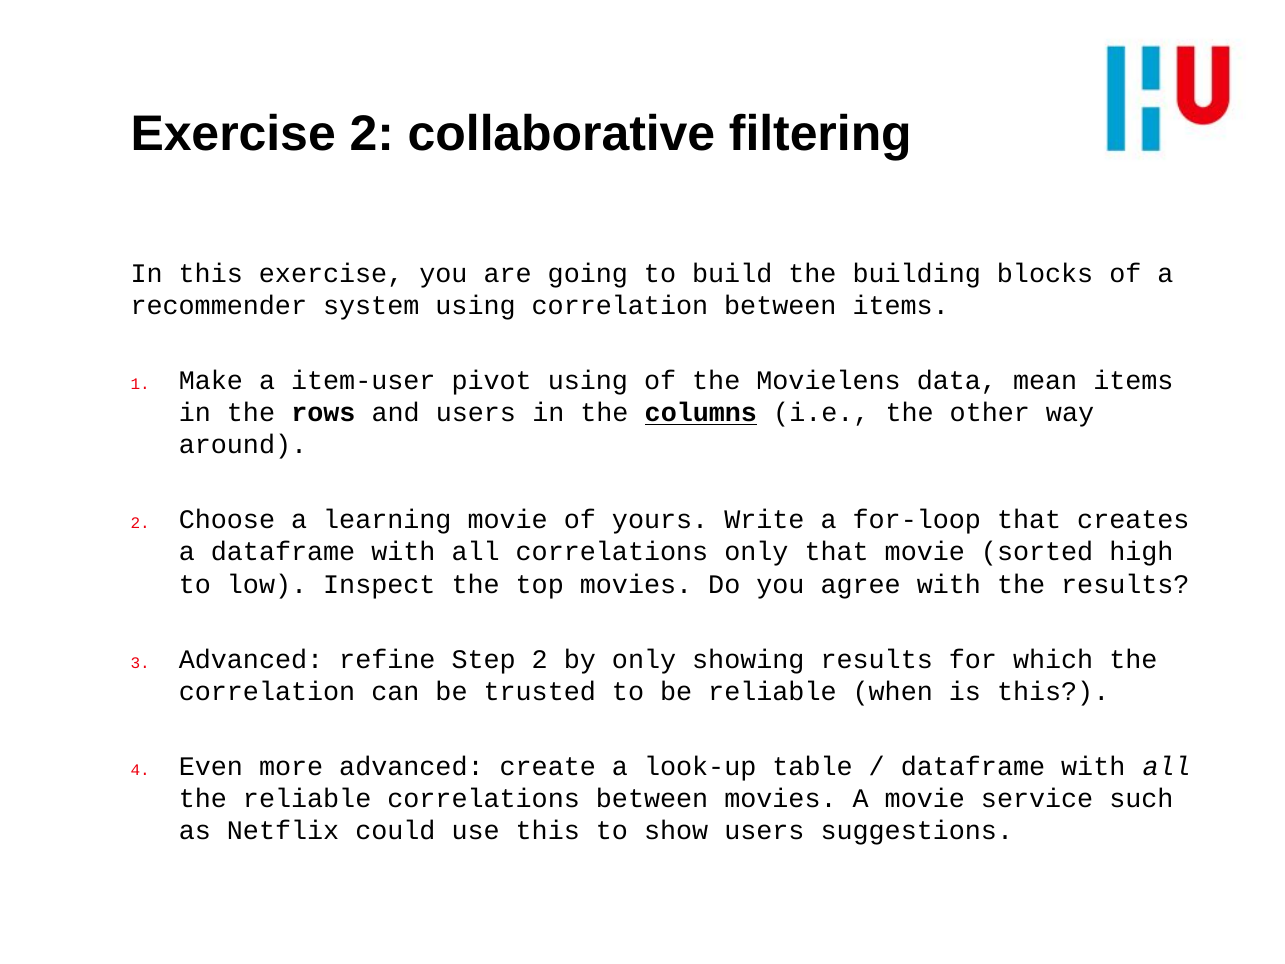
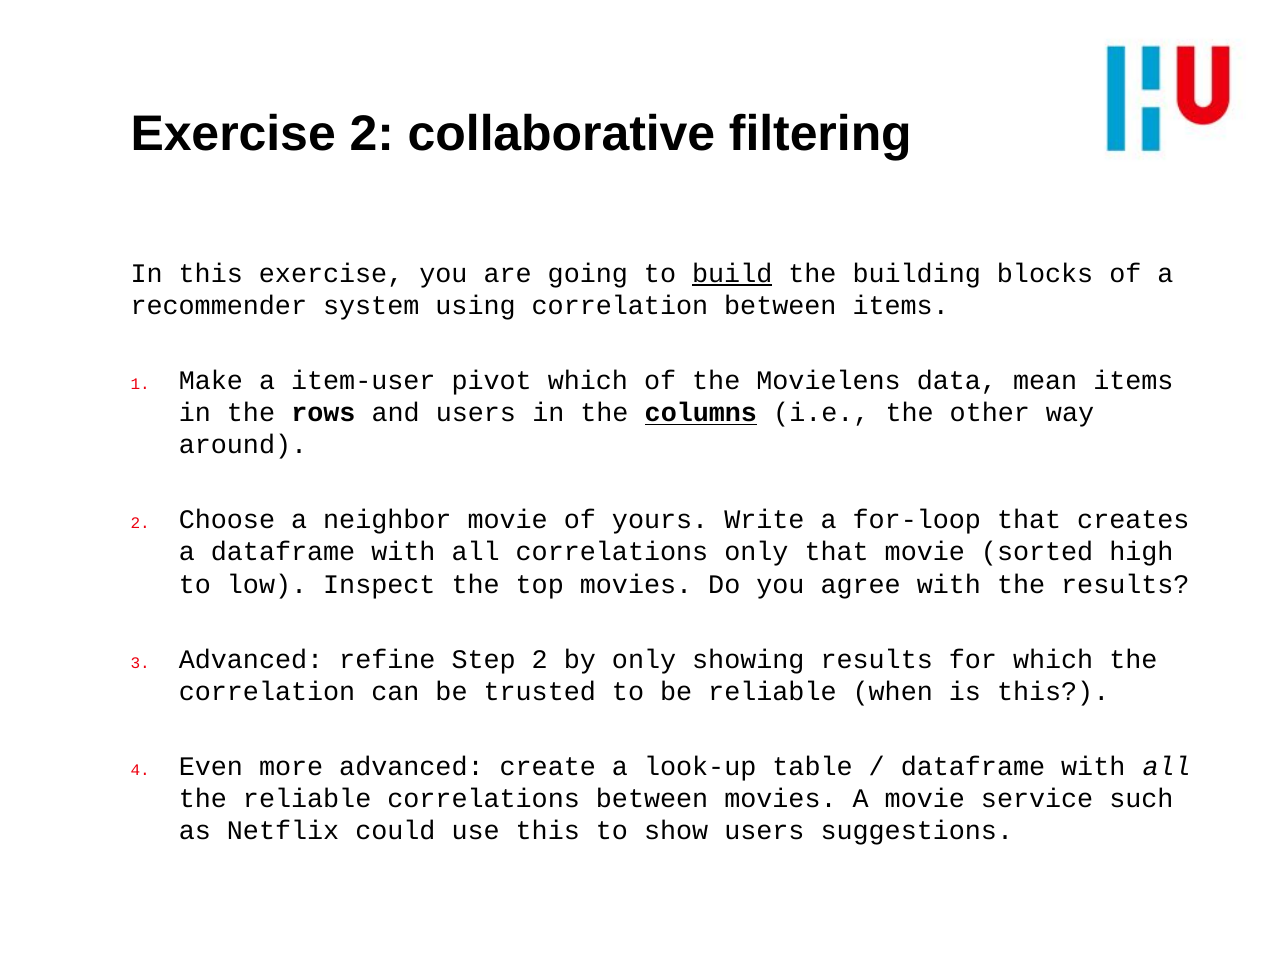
build underline: none -> present (732, 273)
pivot using: using -> which (588, 381)
learning: learning -> neighbor (387, 520)
